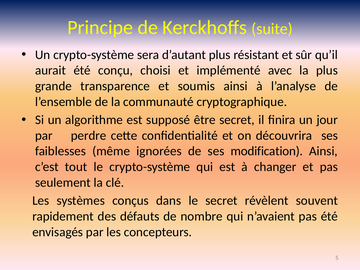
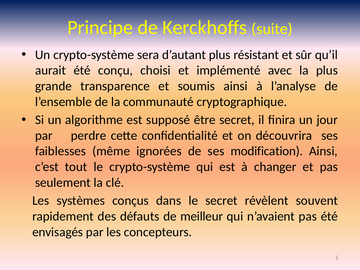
nombre: nombre -> meilleur (202, 216)
